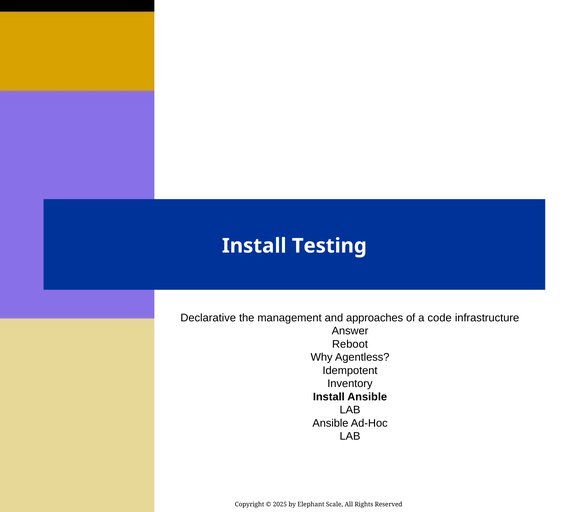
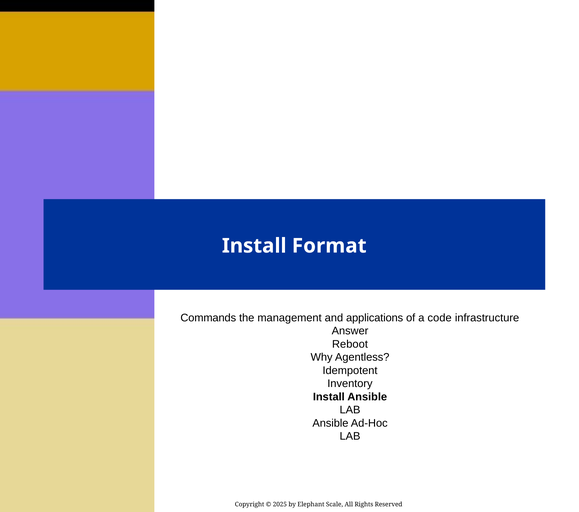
Testing: Testing -> Format (329, 246)
Declarative: Declarative -> Commands (208, 318)
approaches: approaches -> applications (375, 318)
